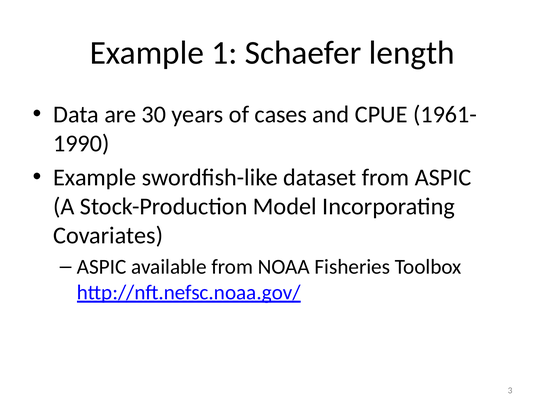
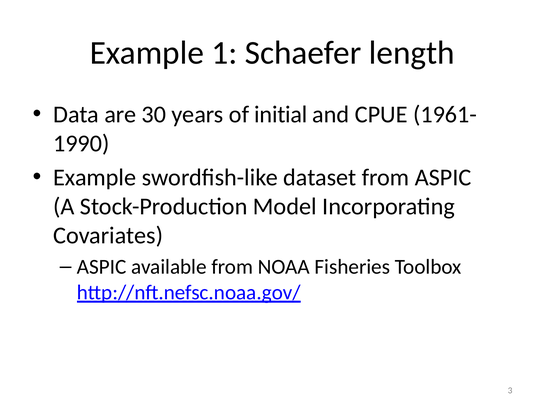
cases: cases -> initial (281, 114)
